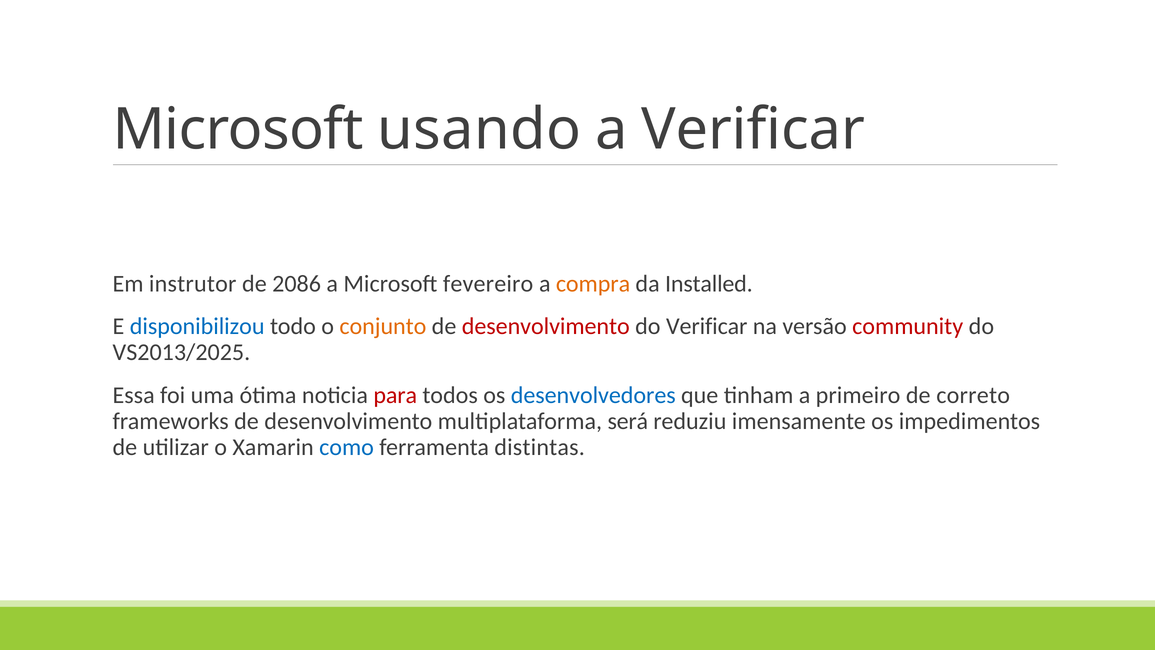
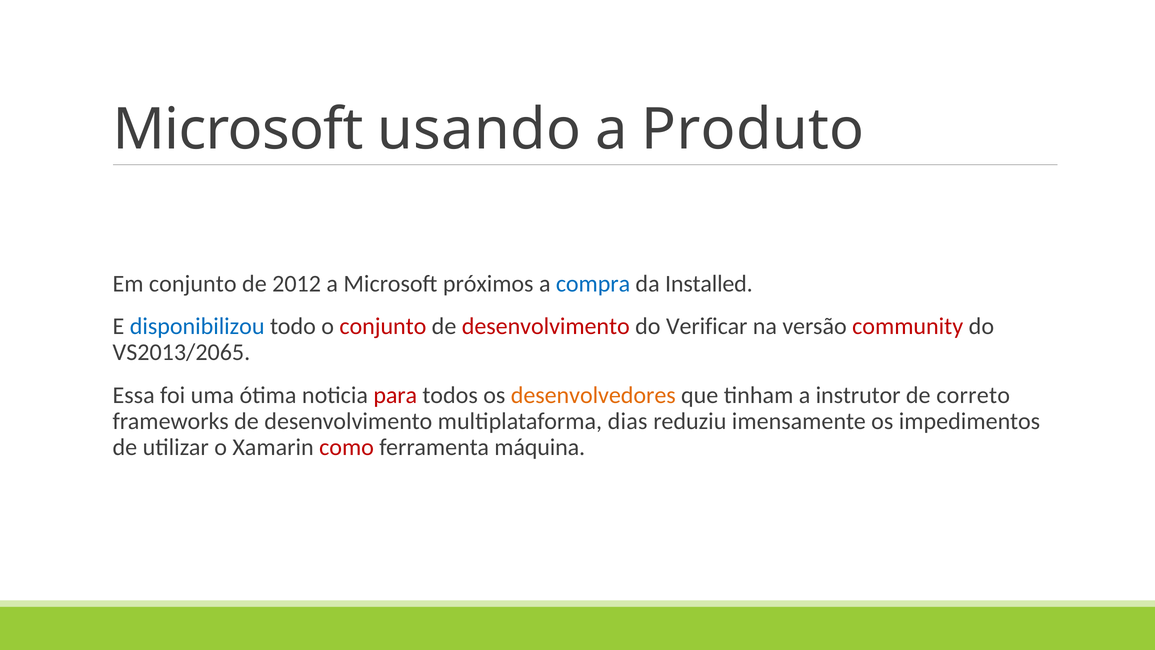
a Verificar: Verificar -> Produto (753, 129)
Em instrutor: instrutor -> conjunto (193, 283)
2086: 2086 -> 2012 (297, 283)
fevereiro: fevereiro -> próximos (488, 283)
compra colour: orange -> blue (593, 283)
conjunto colour: orange -> red (383, 326)
VS2013/2025: VS2013/2025 -> VS2013/2065 (181, 352)
desenvolvedores colour: blue -> orange (593, 395)
primeiro: primeiro -> instrutor (858, 395)
será: será -> dias (628, 421)
como colour: blue -> red (347, 447)
distintas: distintas -> máquina (540, 447)
